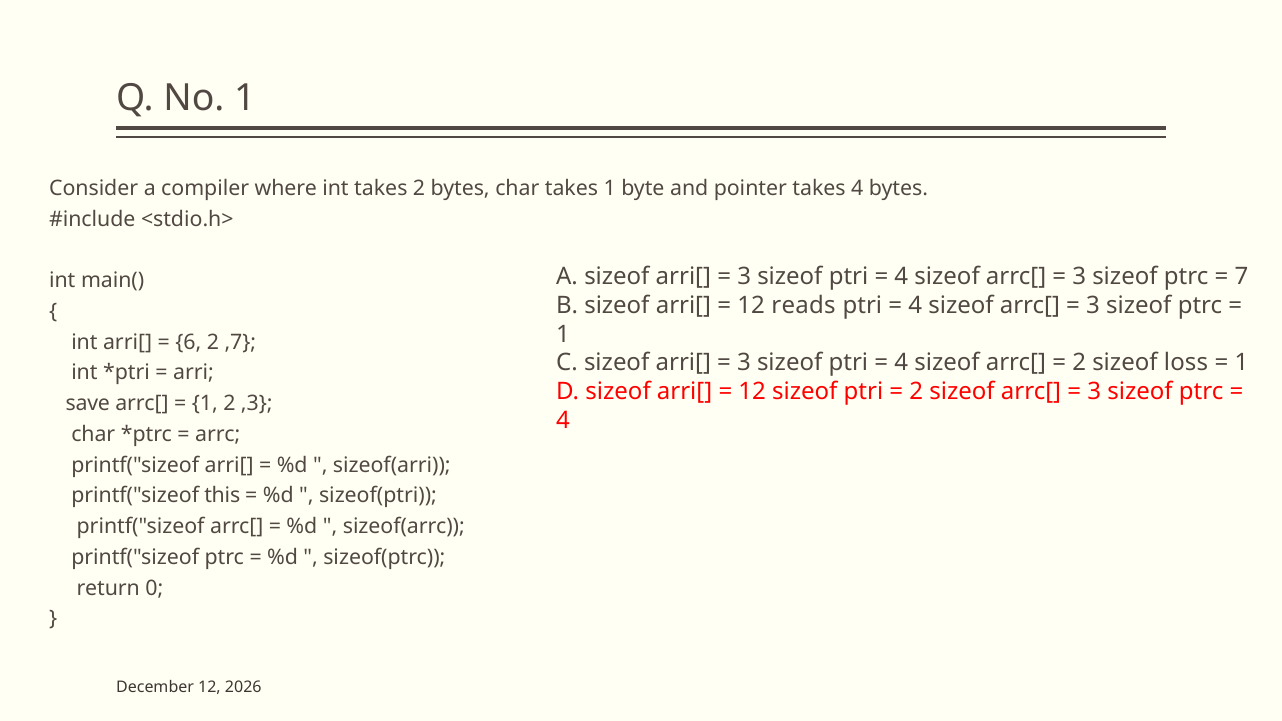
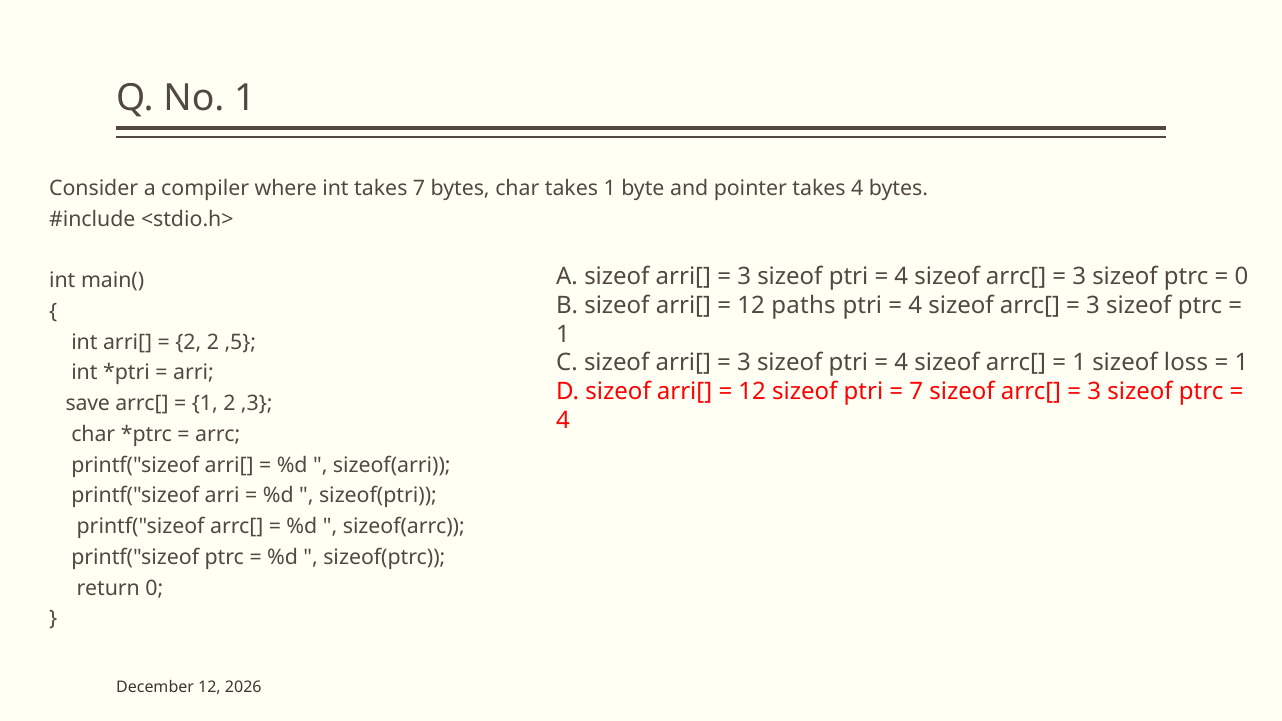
takes 2: 2 -> 7 (419, 189)
7: 7 -> 0 (1241, 277)
reads: reads -> paths (804, 305)
6: 6 -> 2 (188, 342)
,7: ,7 -> ,5 (240, 342)
2: 2 -> 1 (1079, 363)
2: 2 -> 7 (916, 392)
printf("sizeof this: this -> arri (222, 496)
